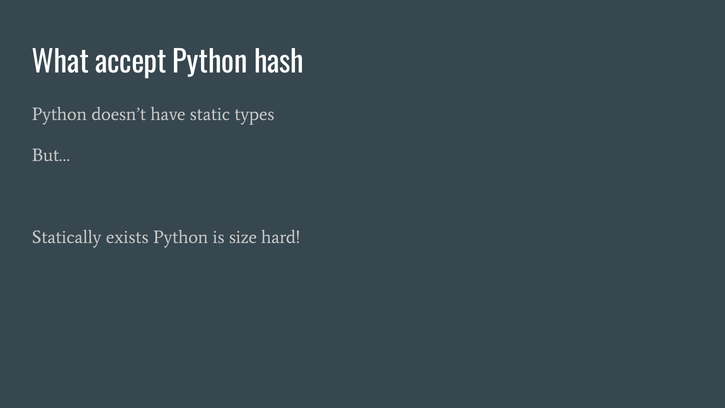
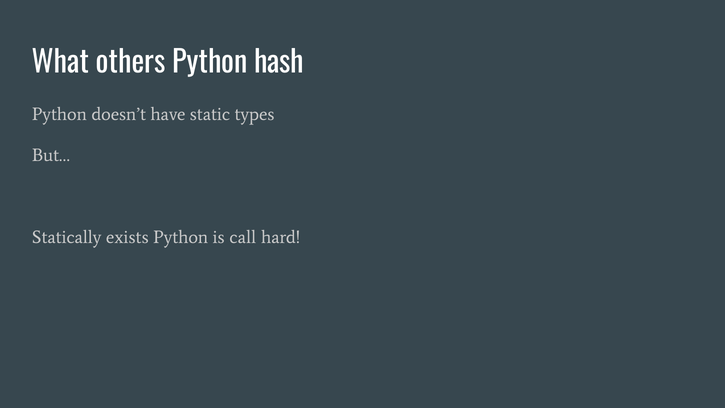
accept: accept -> others (131, 63)
size: size -> call (243, 237)
